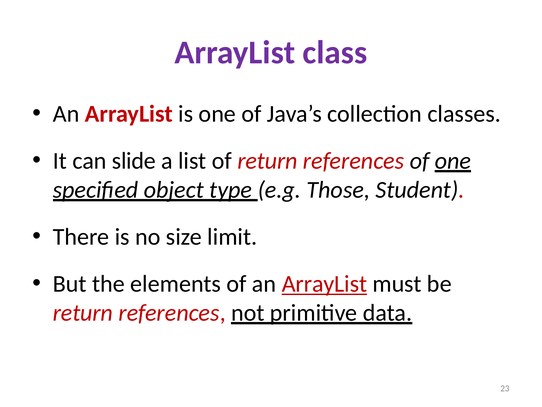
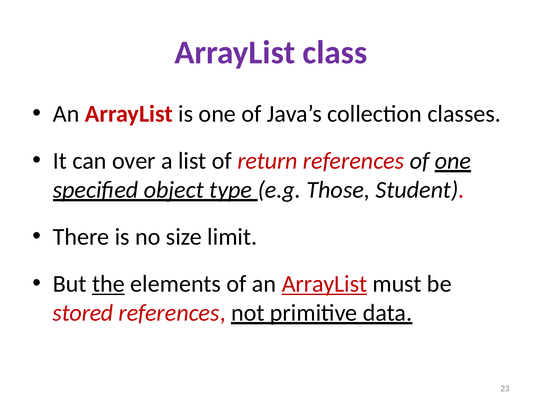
slide: slide -> over (134, 161)
the underline: none -> present (108, 284)
return: return -> stored (83, 312)
